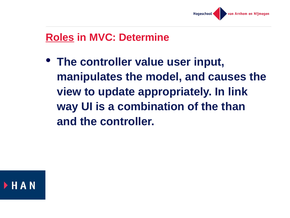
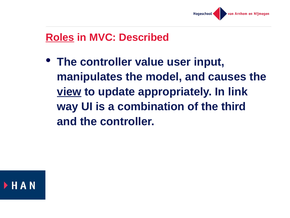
Determine: Determine -> Described (144, 37)
view underline: none -> present (69, 92)
than: than -> third (234, 106)
